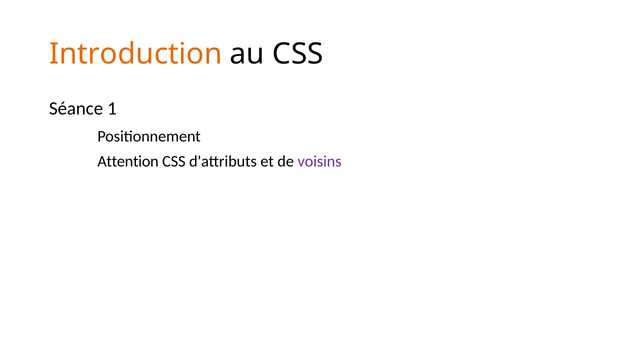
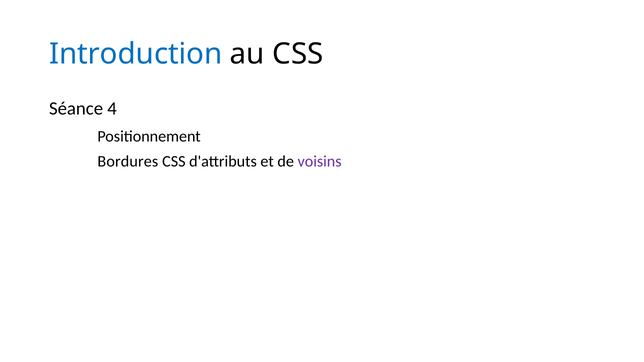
Introduction colour: orange -> blue (136, 54)
1: 1 -> 4 (112, 109)
Attention: Attention -> Bordures (128, 161)
